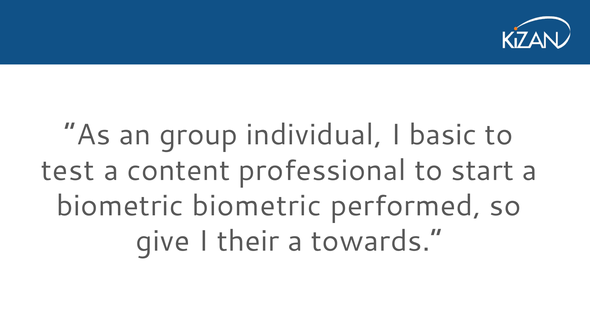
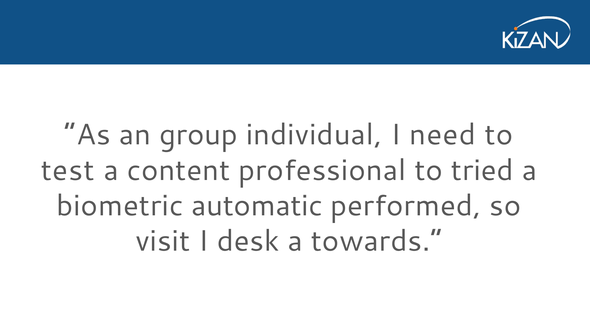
basic: basic -> need (443, 135)
start: start -> tried (482, 170)
biometric biometric: biometric -> automatic (257, 206)
give: give -> visit (163, 241)
their: their -> desk (248, 241)
